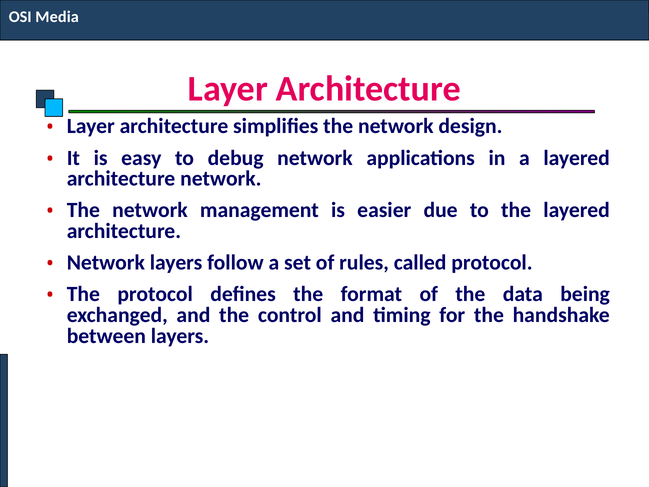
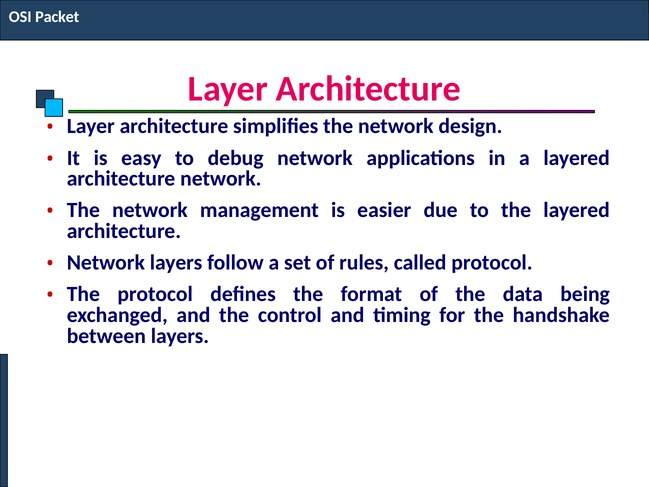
Media: Media -> Packet (57, 17)
